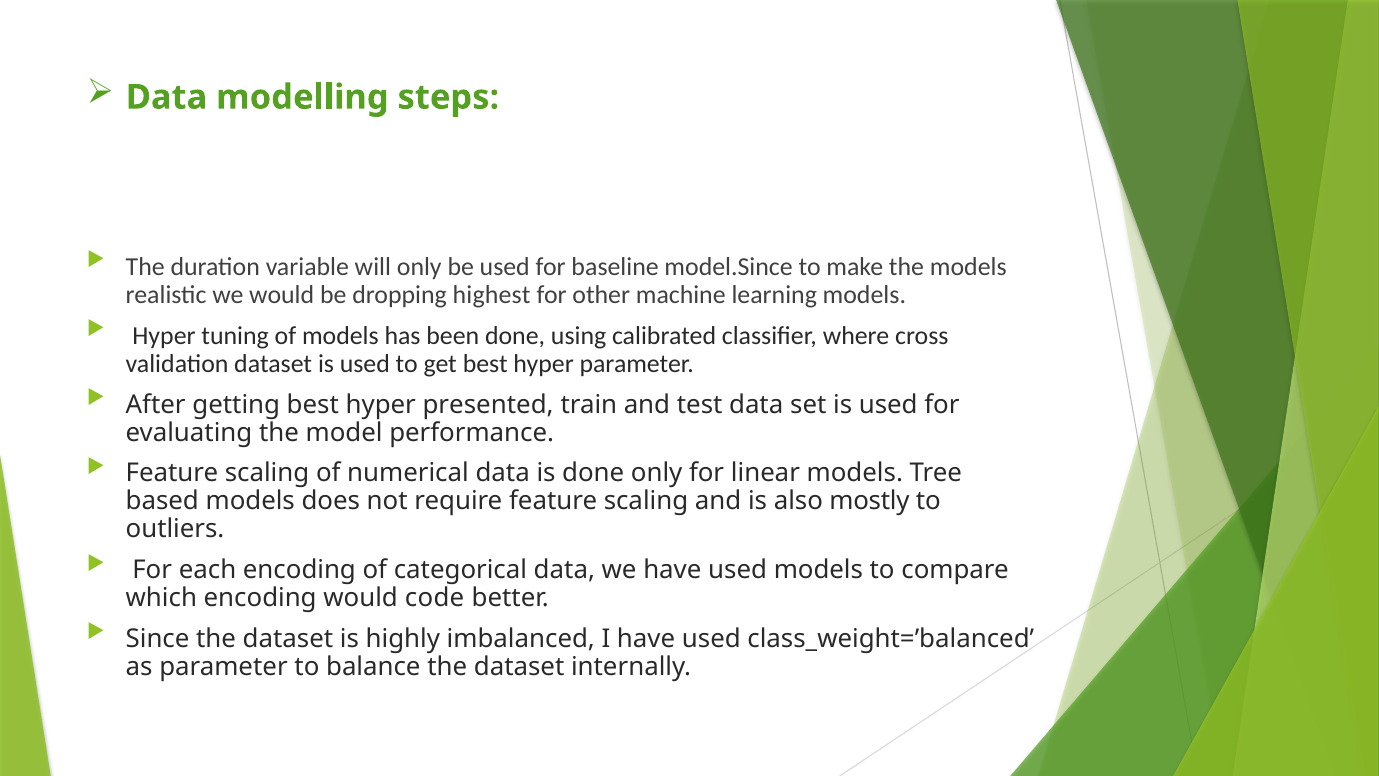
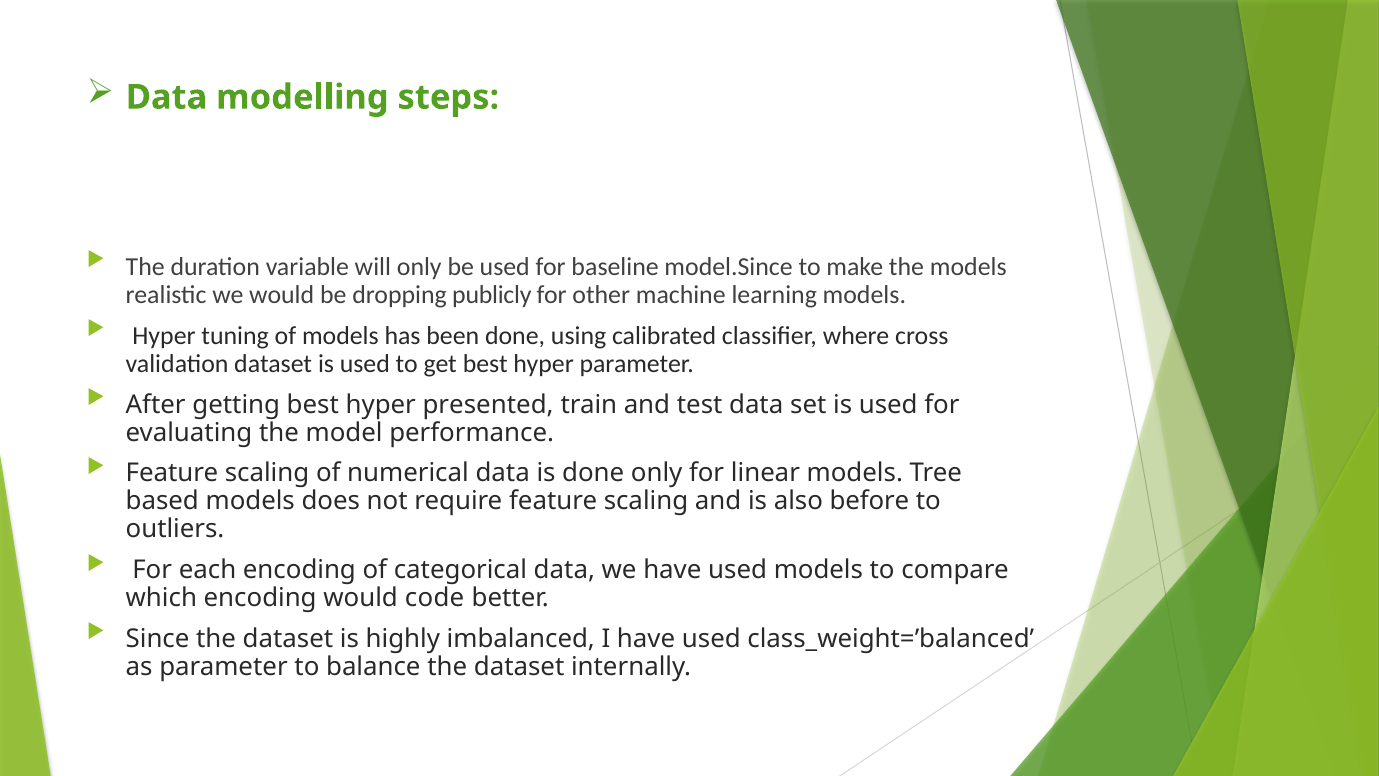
highest: highest -> publicly (492, 295)
mostly: mostly -> before (869, 501)
